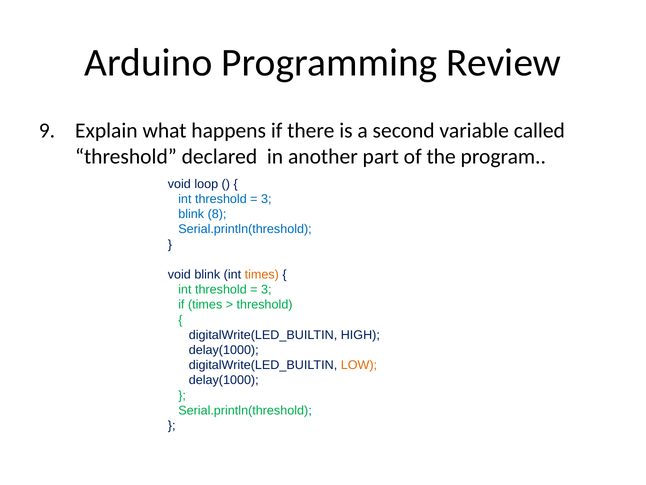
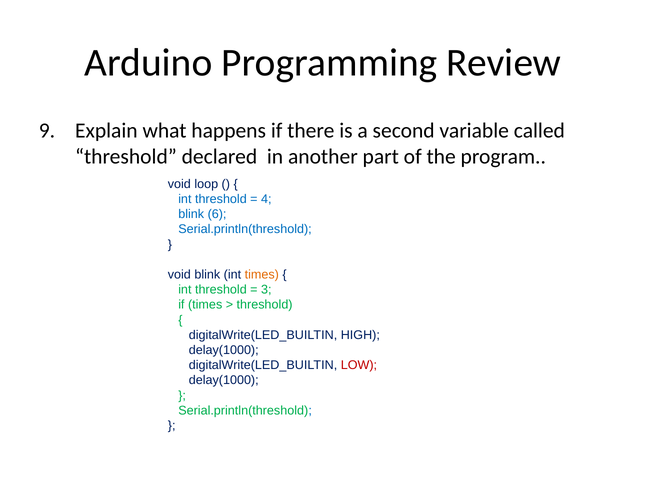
3: 3 -> 4 (266, 199)
8: 8 -> 6 (217, 214)
LOW colour: orange -> red (359, 365)
